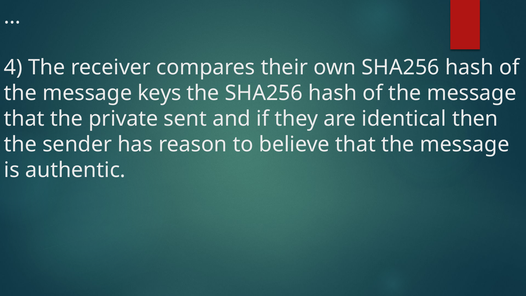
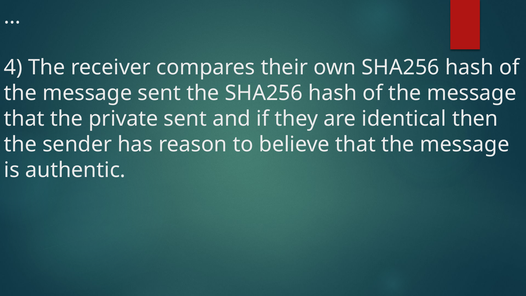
message keys: keys -> sent (159, 93)
